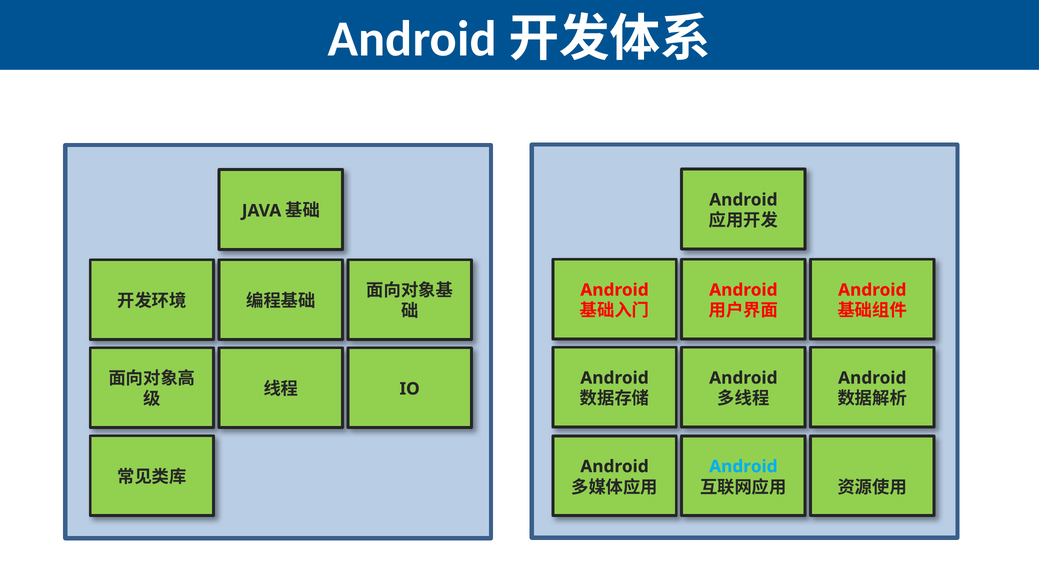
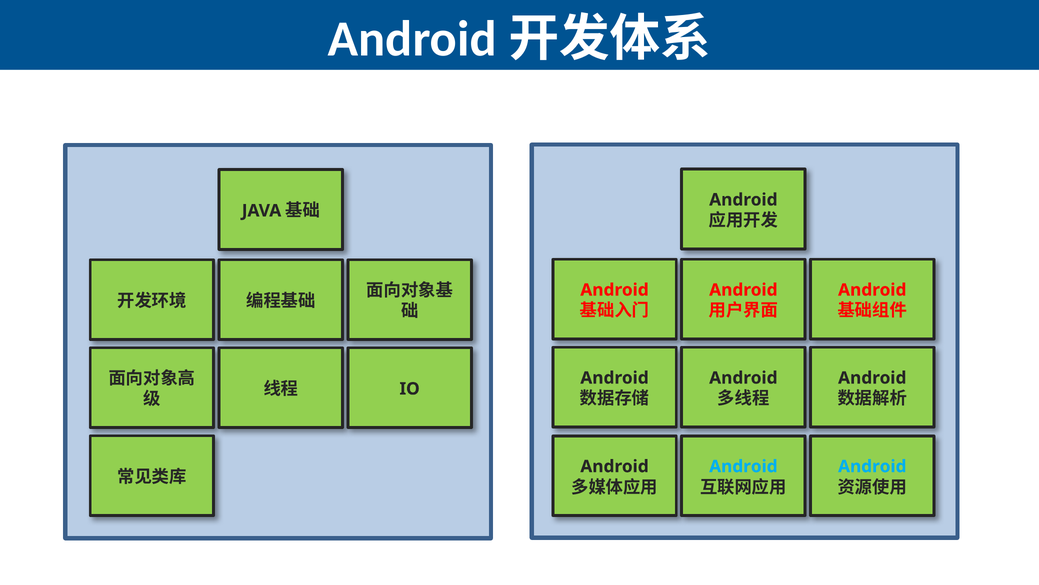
Android colour: light green -> light blue (872, 466)
